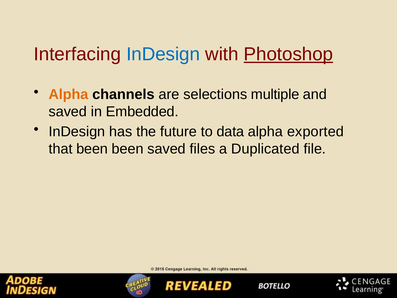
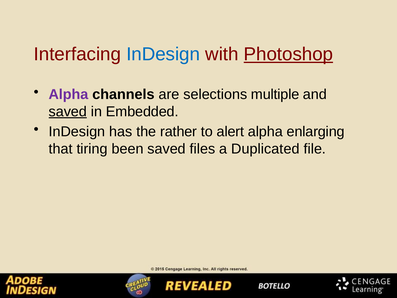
Alpha colour: orange -> purple (69, 94)
saved underline: none -> present (68, 111)
future: future -> rather (179, 132)
data: data -> alert (230, 132)
exported: exported -> enlarging (316, 132)
that been: been -> tiring (92, 149)
